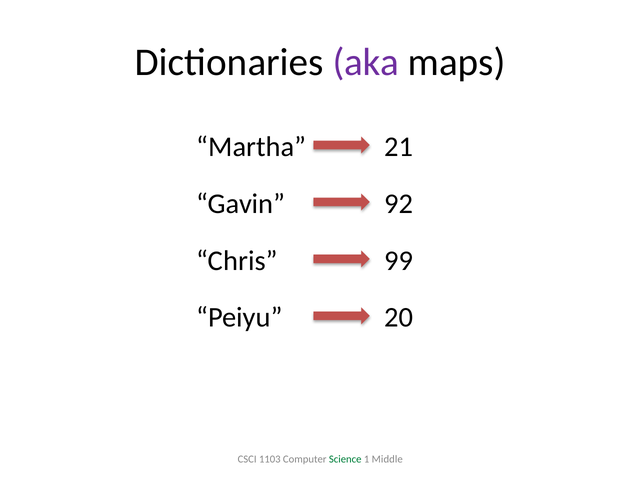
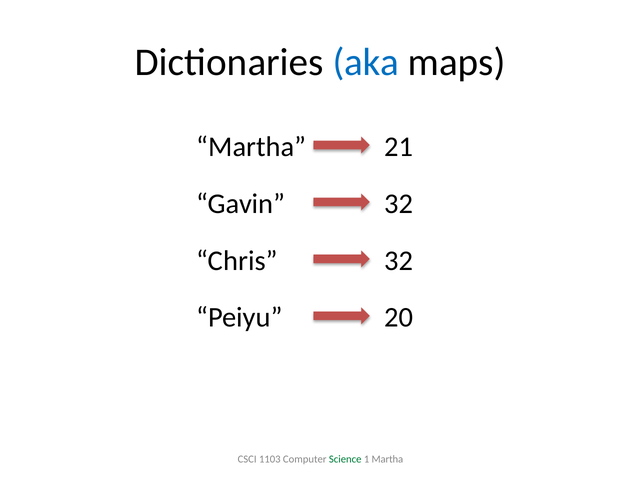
aka colour: purple -> blue (366, 62)
Gavin 92: 92 -> 32 (399, 204)
Chris 99: 99 -> 32 (399, 260)
1 Middle: Middle -> Martha (387, 459)
